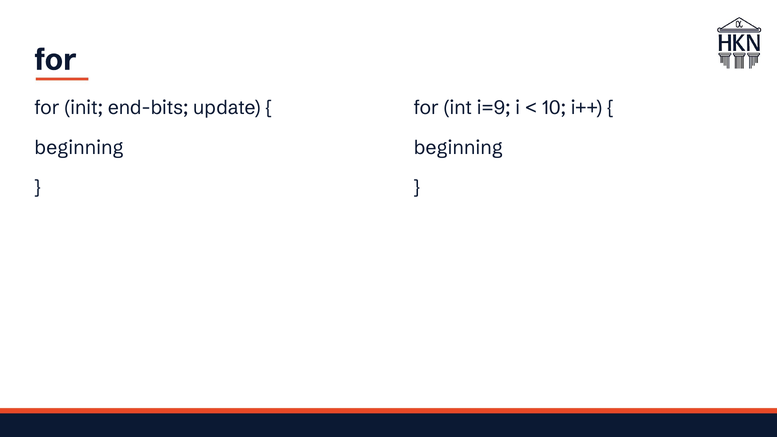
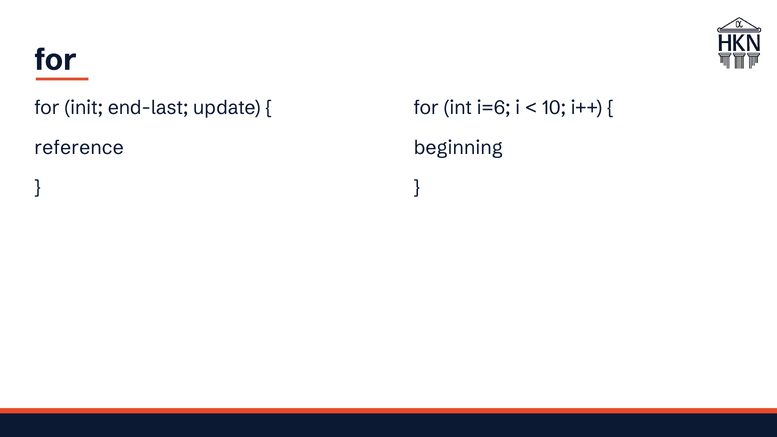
end-bits: end-bits -> end-last (148, 108)
i=9: i=9 -> i=6 (494, 108)
beginning: beginning -> reference (79, 148)
